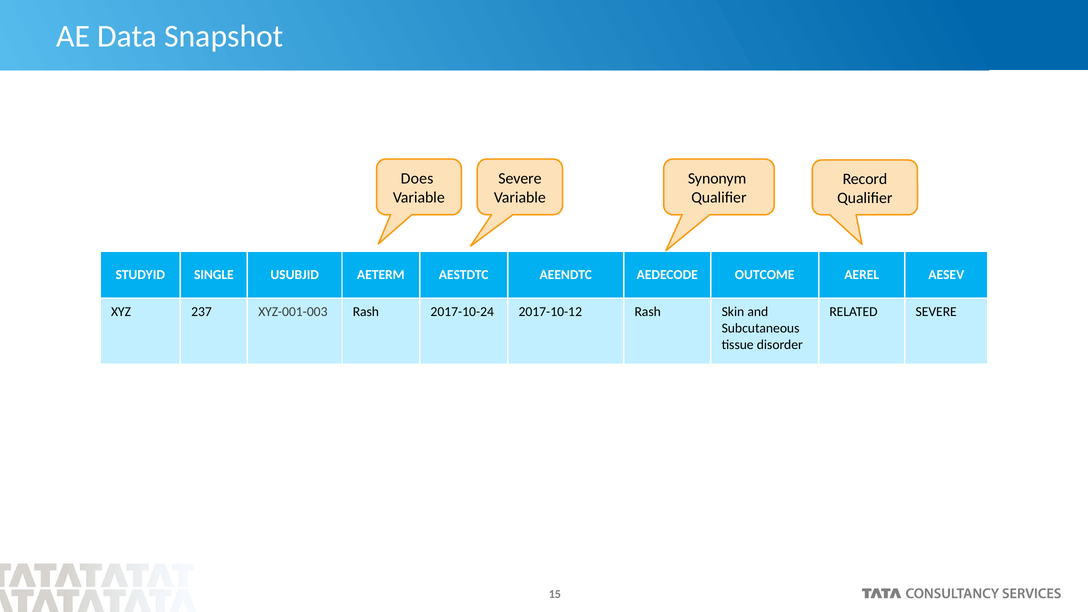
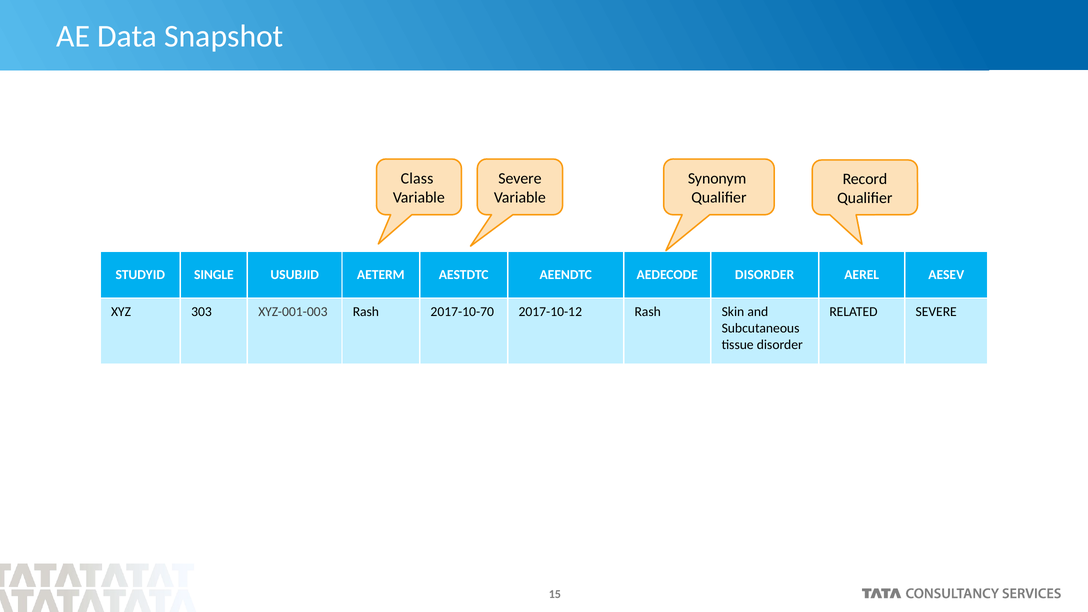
Does: Does -> Class (417, 178)
AEDECODE OUTCOME: OUTCOME -> DISORDER (765, 275)
237: 237 -> 303 (201, 312)
2017-10-24: 2017-10-24 -> 2017-10-70 (462, 312)
